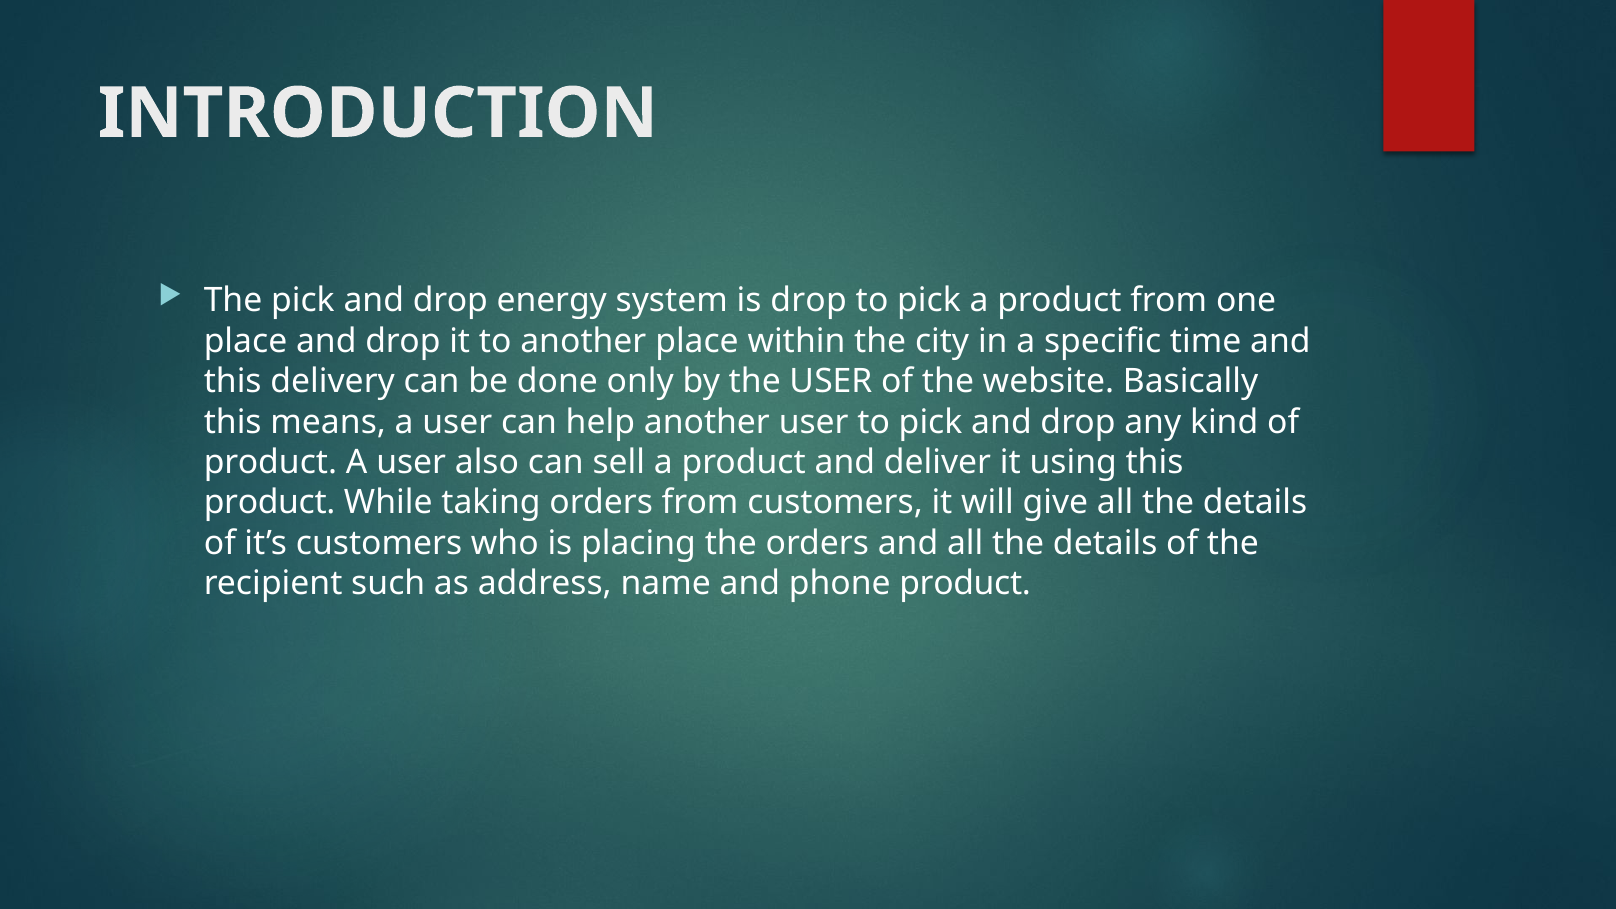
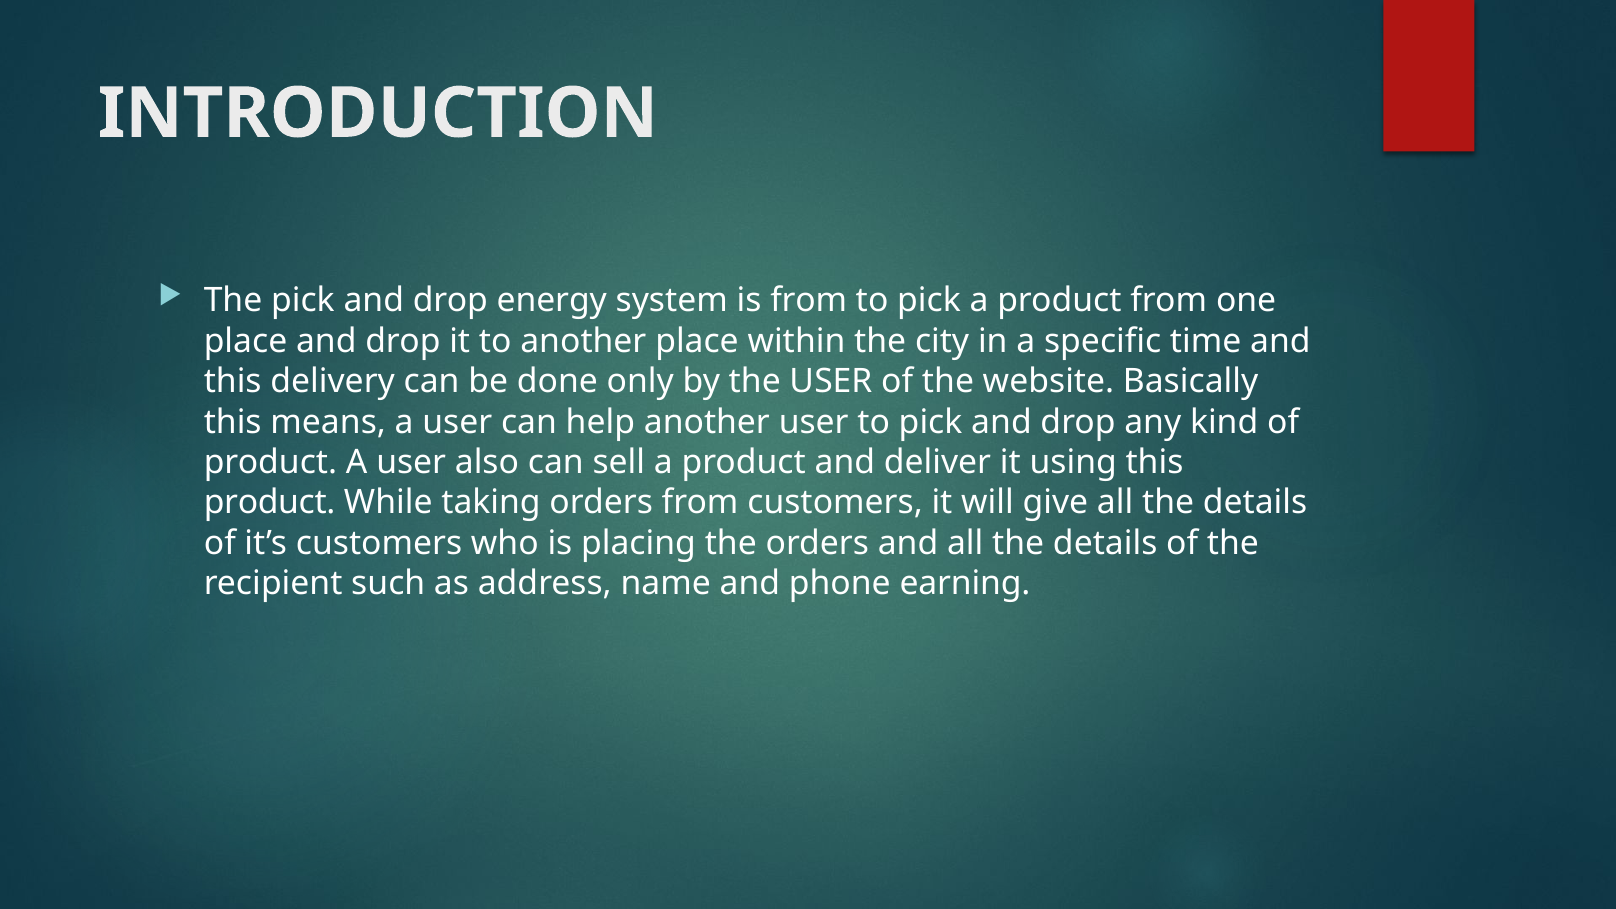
is drop: drop -> from (809, 301)
phone product: product -> earning (965, 584)
